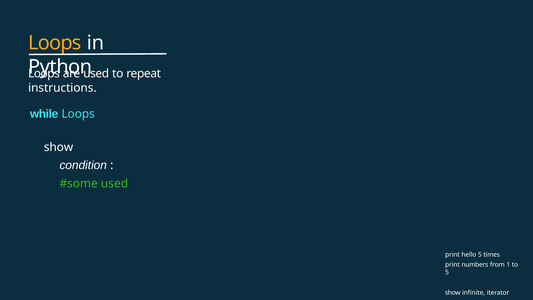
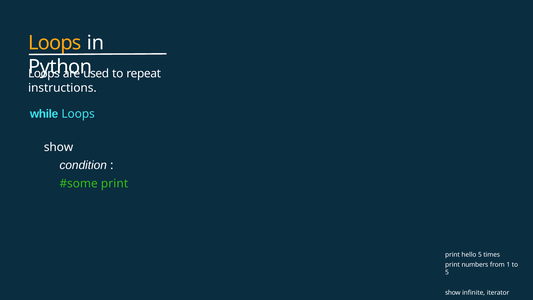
used: used -> print (115, 183)
